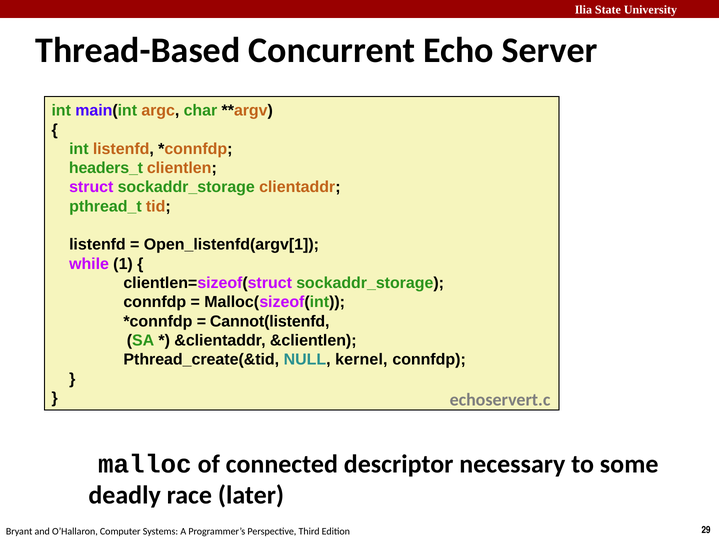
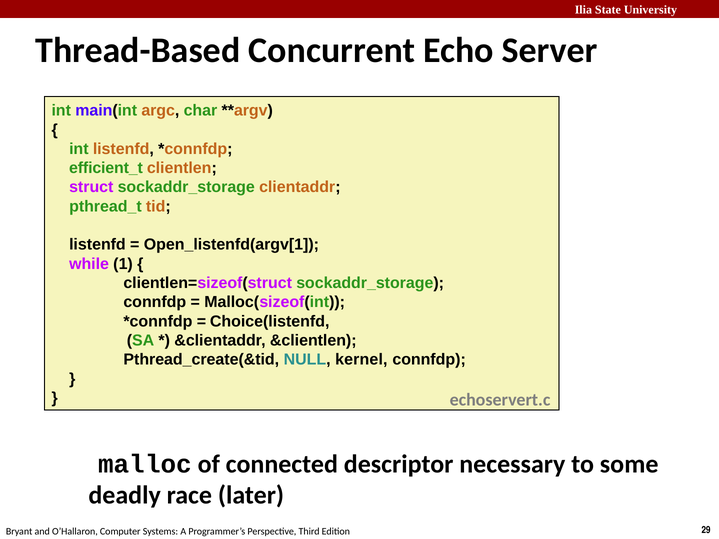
headers_t: headers_t -> efficient_t (106, 168)
Cannot(listenfd: Cannot(listenfd -> Choice(listenfd (270, 321)
